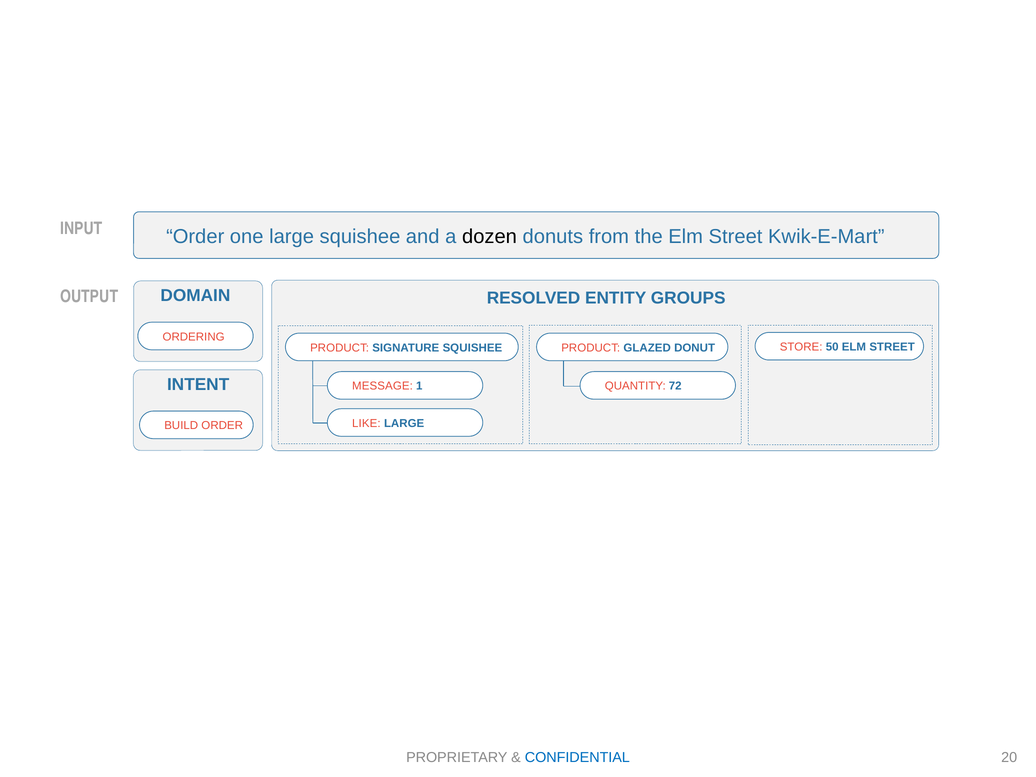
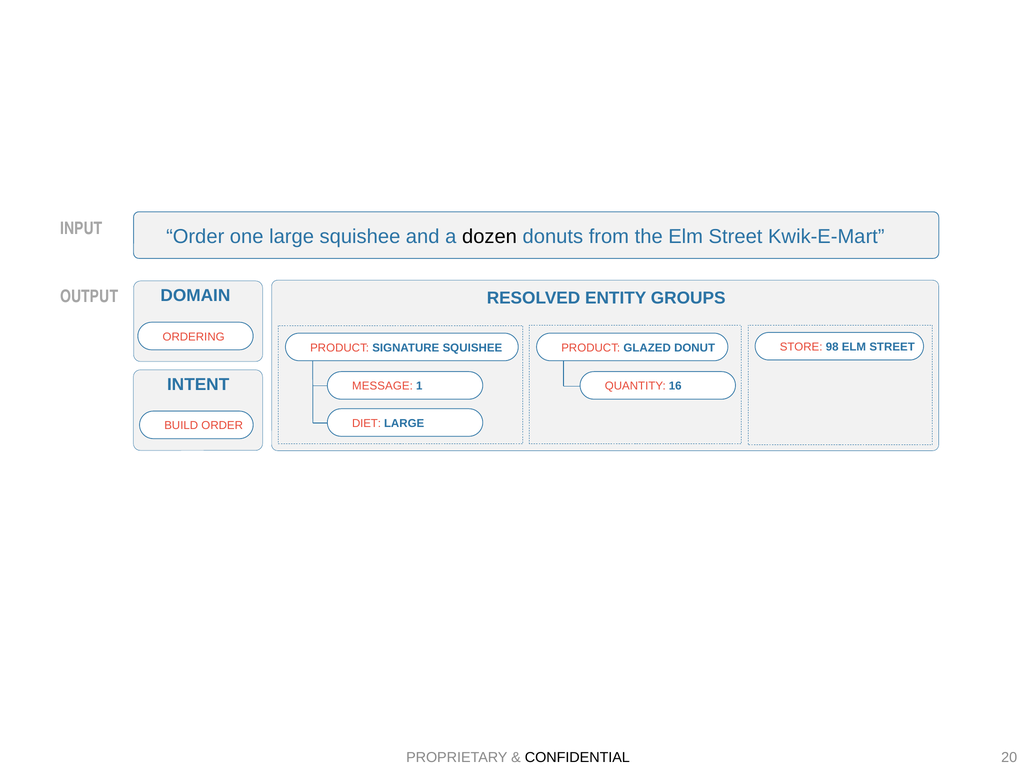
50: 50 -> 98 (832, 347)
72: 72 -> 16 (675, 386)
LIKE: LIKE -> DIET (366, 423)
CONFIDENTIAL colour: blue -> black (577, 757)
